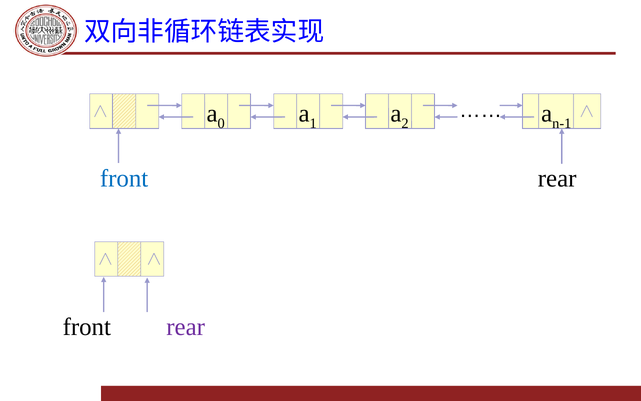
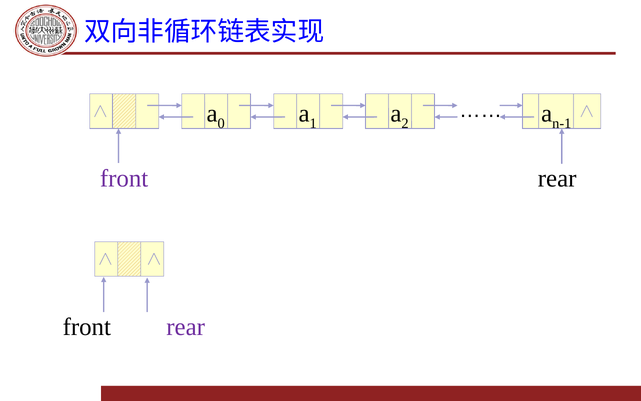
front colour: blue -> purple (124, 178)
